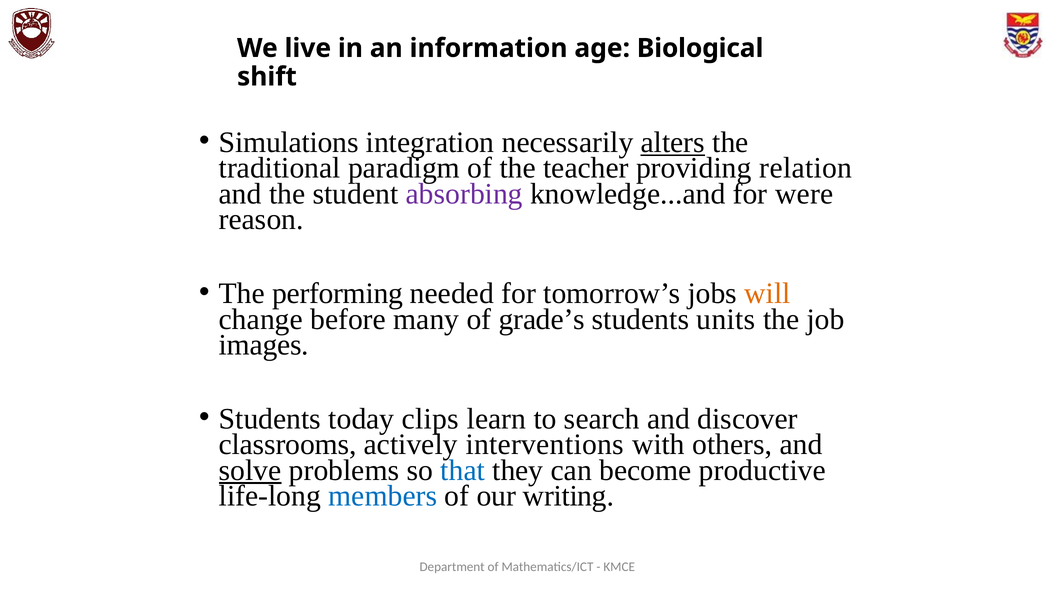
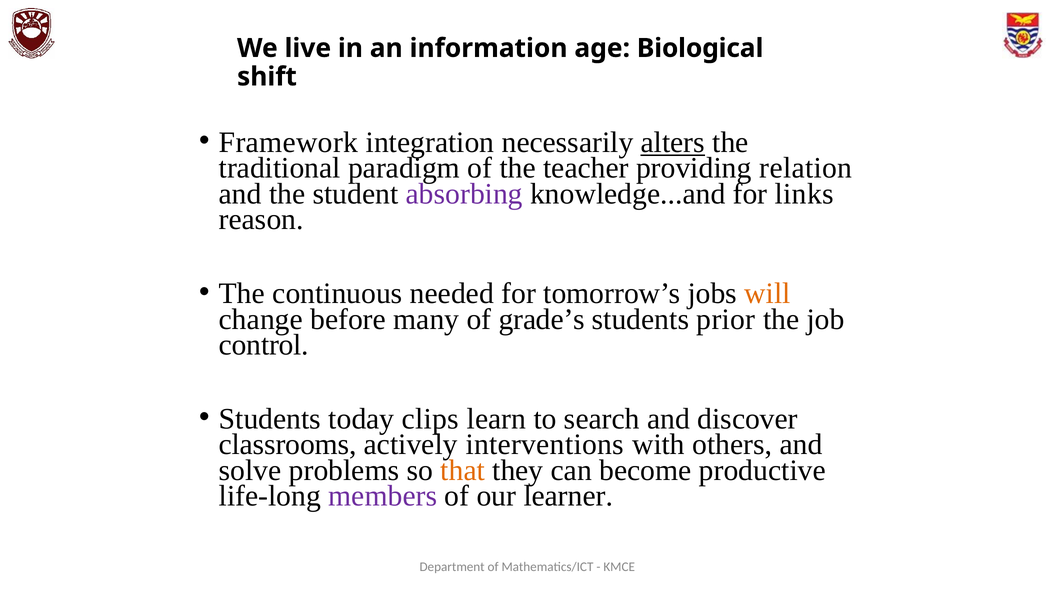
Simulations: Simulations -> Framework (289, 142)
were: were -> links (804, 194)
performing: performing -> continuous (337, 293)
units: units -> prior (726, 319)
images: images -> control (264, 345)
solve underline: present -> none (250, 470)
that colour: blue -> orange (463, 470)
members colour: blue -> purple (383, 496)
writing: writing -> learner (568, 496)
